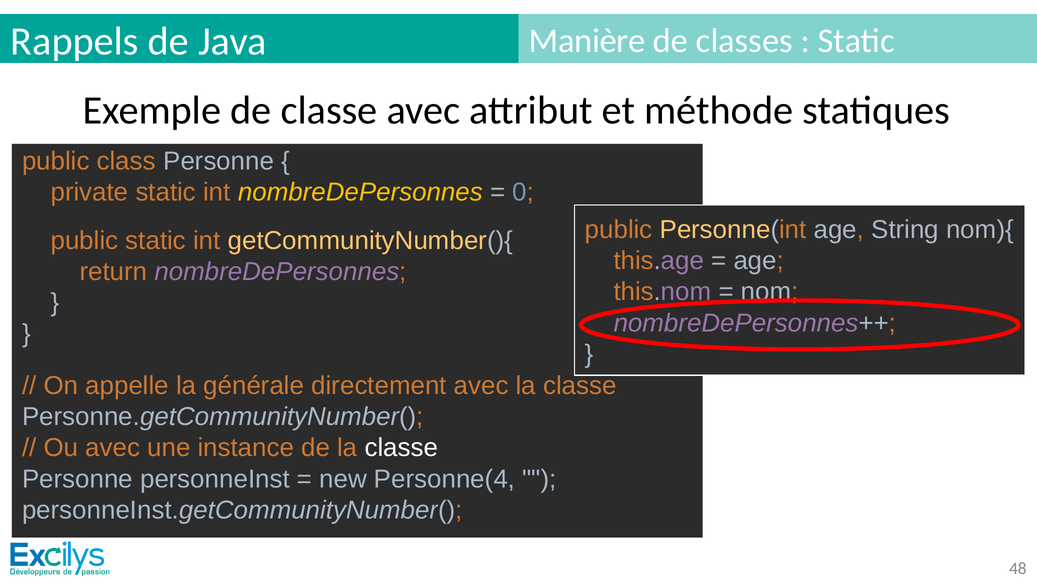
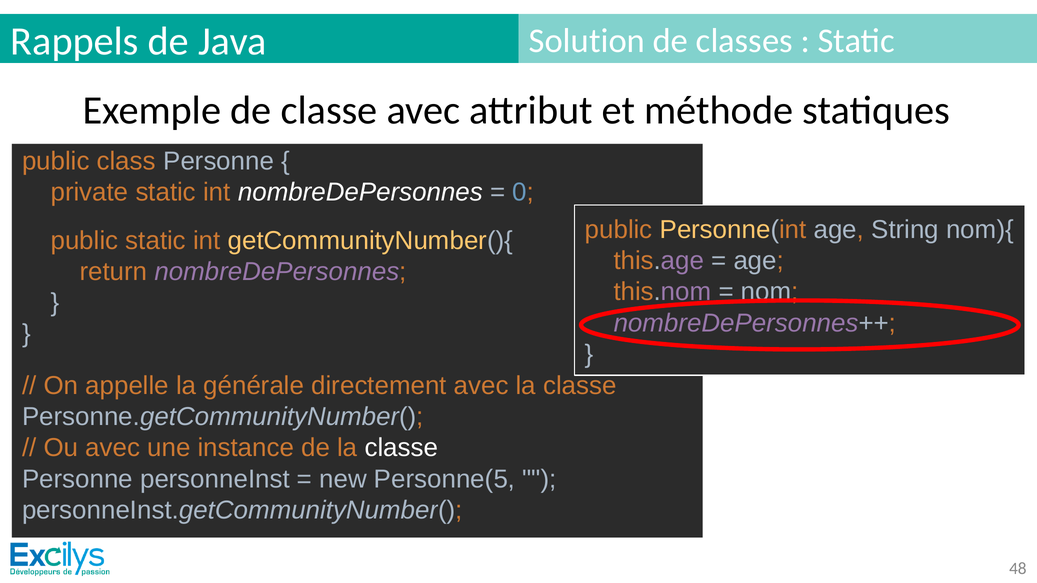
Manière: Manière -> Solution (587, 41)
nombreDePersonnes colour: yellow -> white (360, 192)
Personne(4: Personne(4 -> Personne(5 (445, 479)
